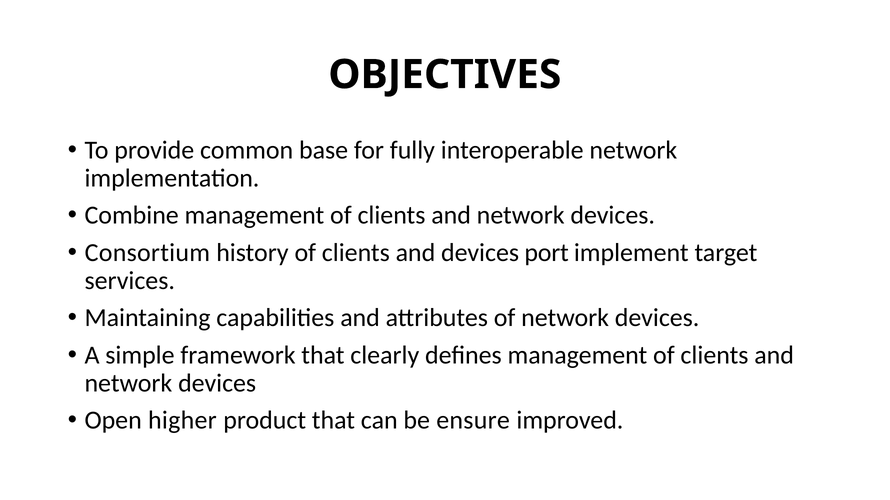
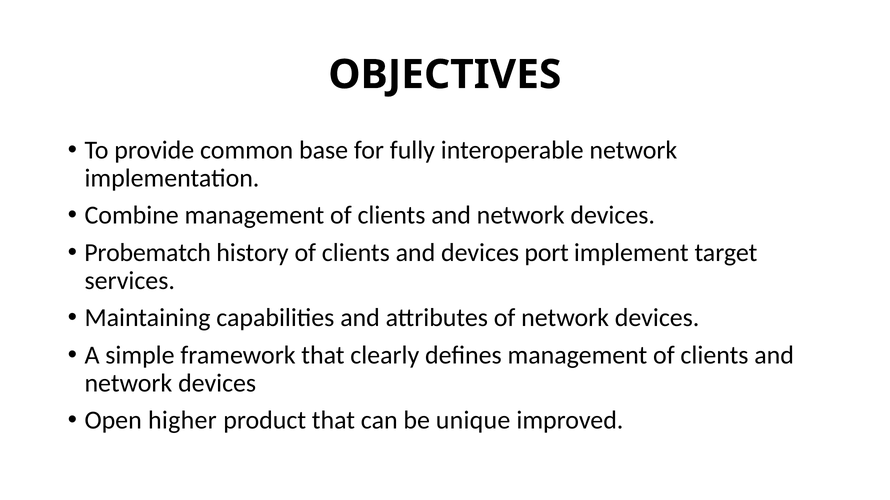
Consortium: Consortium -> Probematch (148, 253)
ensure: ensure -> unique (473, 421)
